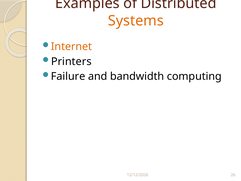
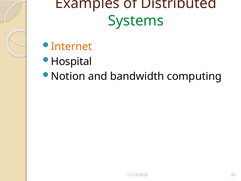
Systems colour: orange -> green (136, 21)
Printers: Printers -> Hospital (71, 61)
Failure: Failure -> Notion (68, 76)
